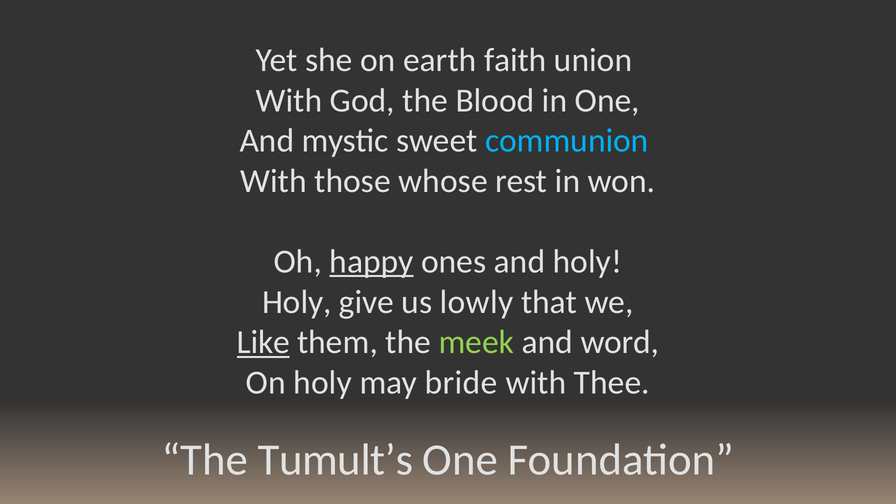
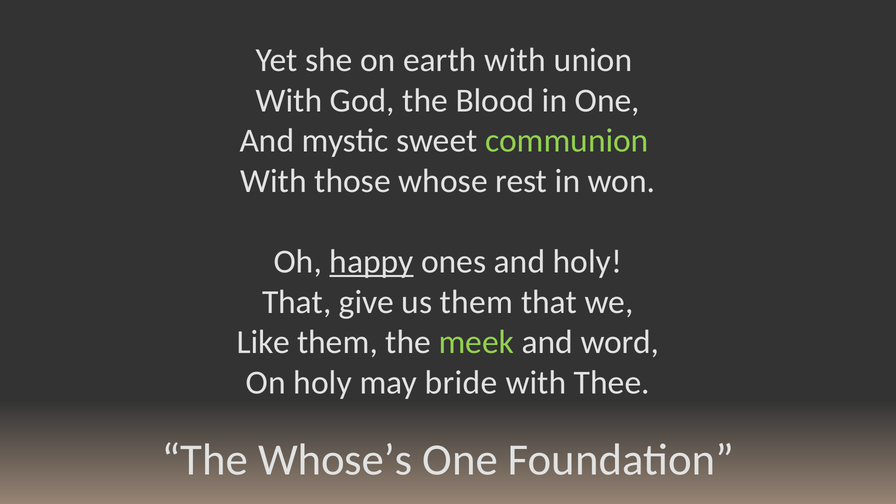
earth faith: faith -> with (515, 60)
communion colour: light blue -> light green (567, 141)
Holy: Holy -> That (297, 302)
us lowly: lowly -> them (476, 302)
Like underline: present -> none (263, 342)
Tumult’s: Tumult’s -> Whose’s (335, 460)
